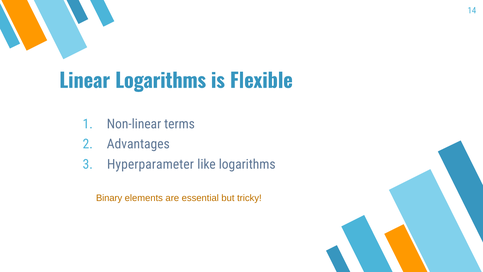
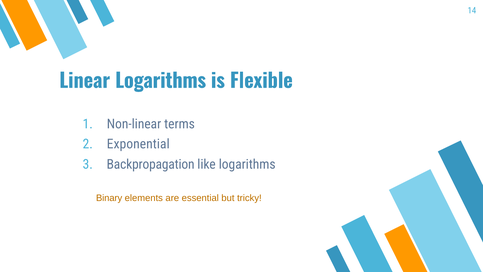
Advantages: Advantages -> Exponential (138, 144)
Hyperparameter: Hyperparameter -> Backpropagation (151, 164)
